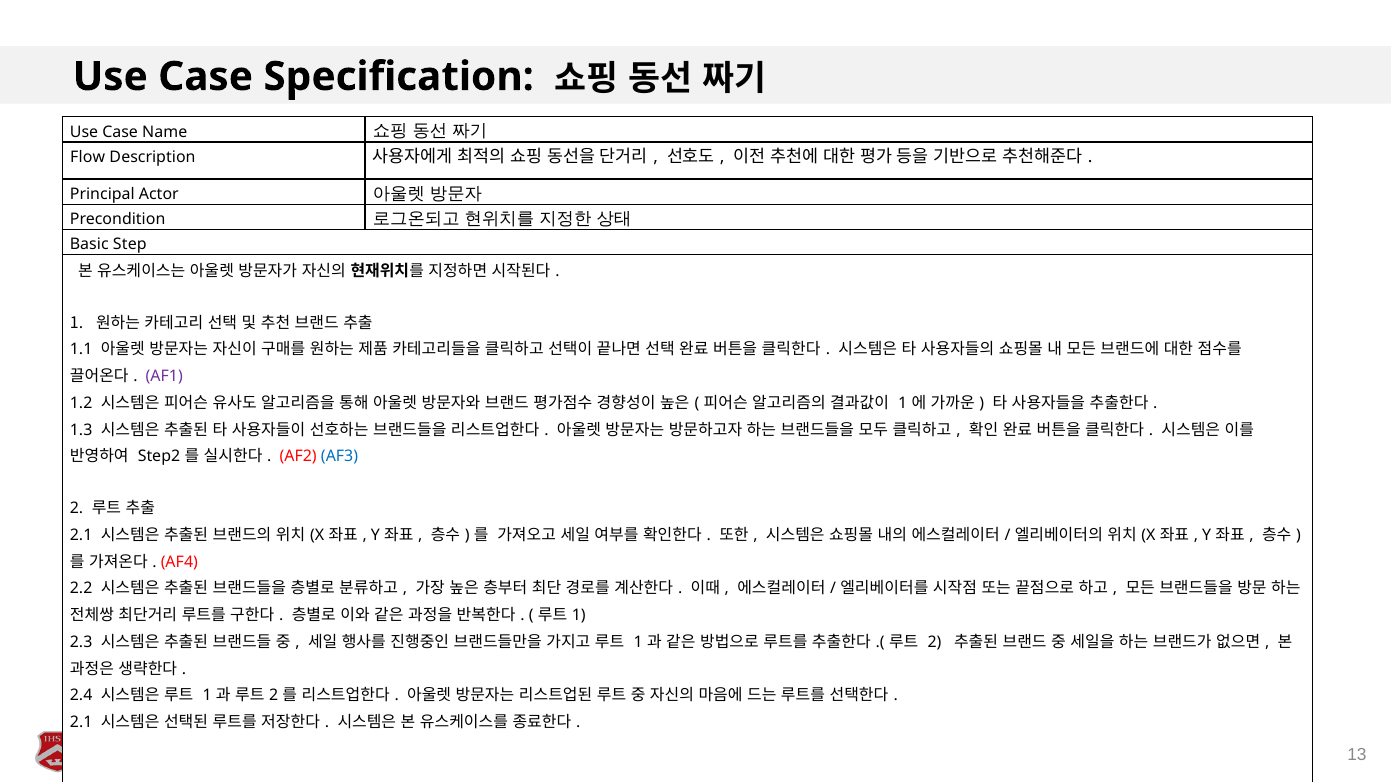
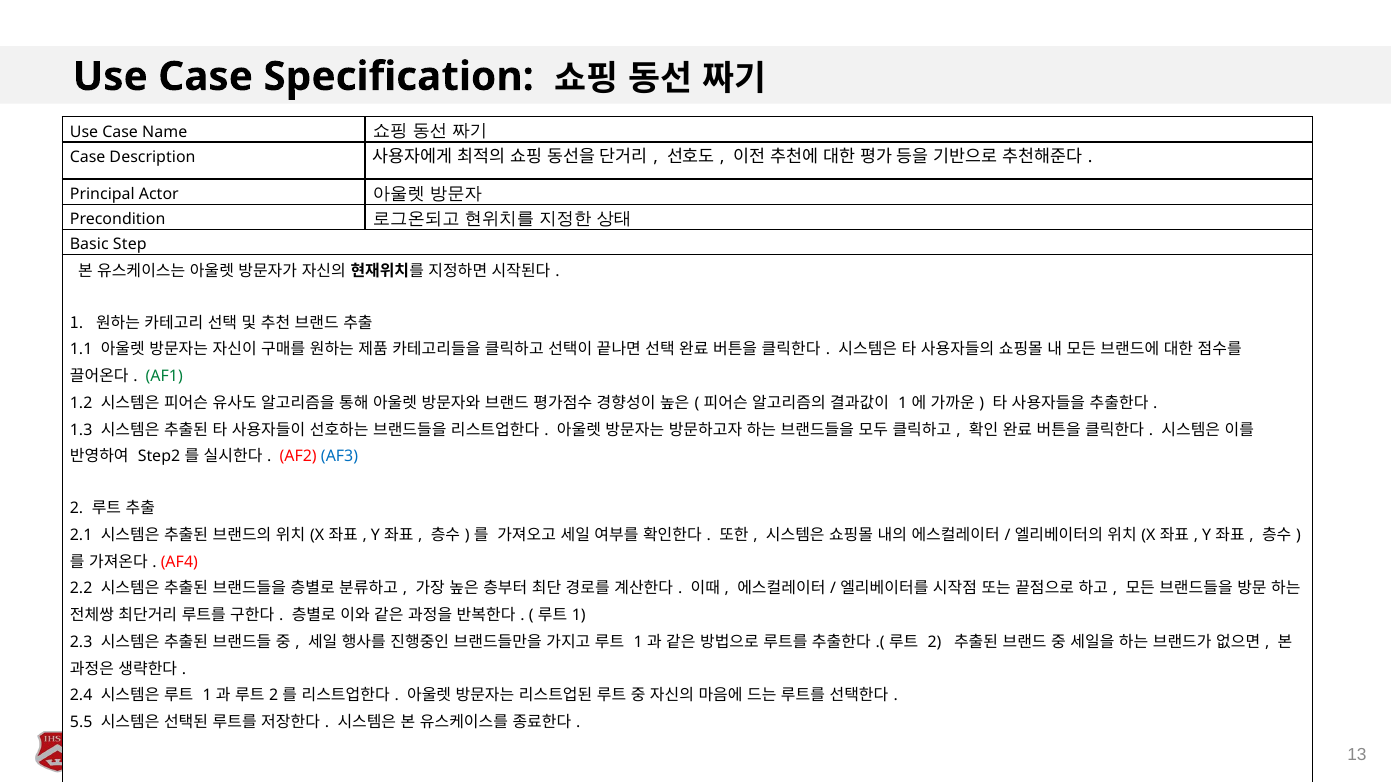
Flow: Flow -> Case (88, 157)
AF1 colour: purple -> green (164, 377)
2.1: 2.1 -> 5.5 (81, 723)
